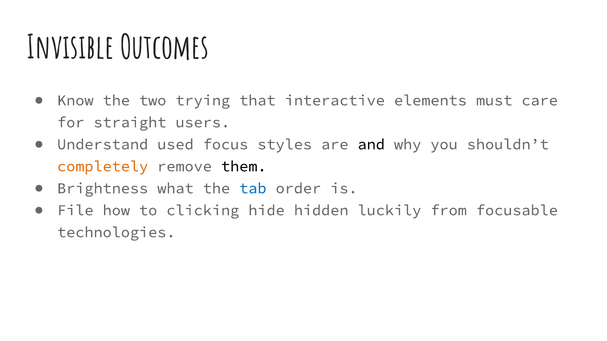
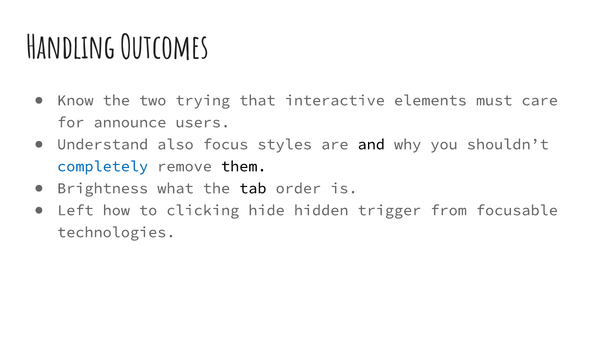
Invisible: Invisible -> Handling (71, 48)
straight: straight -> announce (130, 122)
used: used -> also (175, 144)
completely colour: orange -> blue (103, 167)
tab colour: blue -> black (253, 189)
File: File -> Left (75, 211)
luckily: luckily -> trigger (389, 211)
